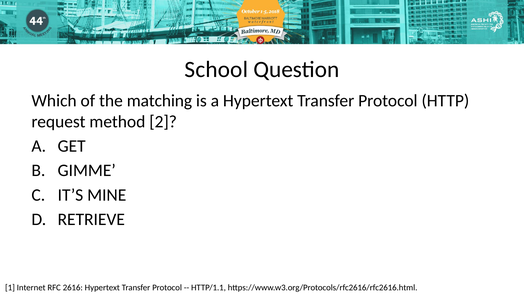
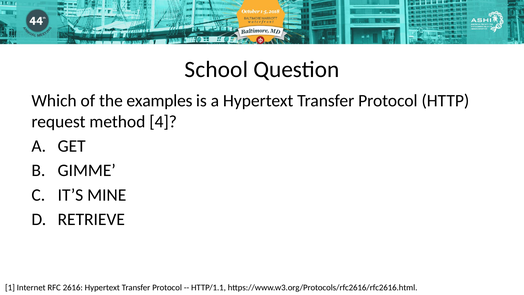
matching: matching -> examples (159, 101)
2: 2 -> 4 (163, 122)
